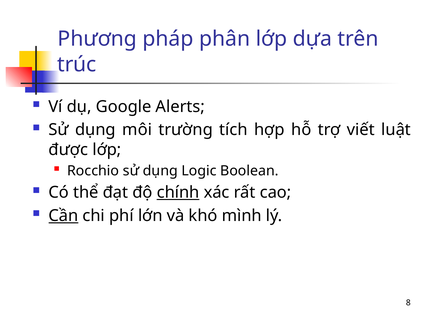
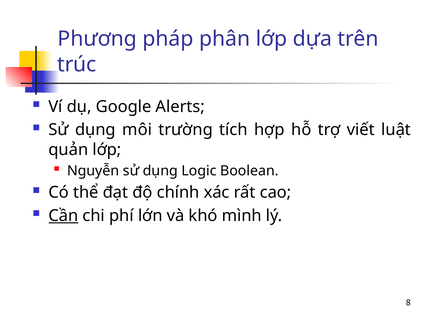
được: được -> quản (68, 150)
Rocchio: Rocchio -> Nguyễn (93, 171)
chính underline: present -> none (178, 193)
